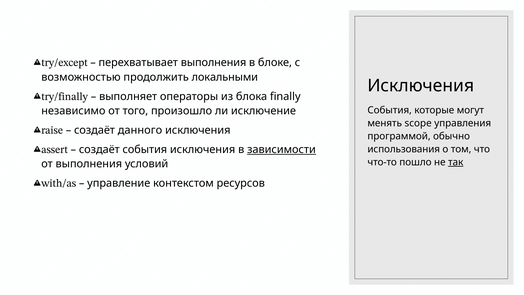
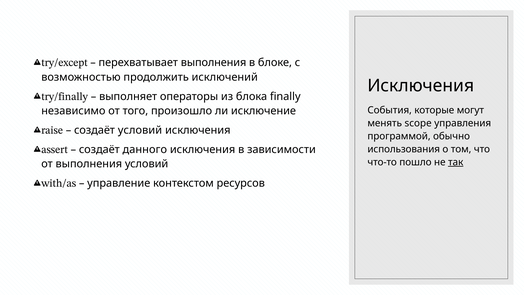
локальными: локальными -> исключений (225, 77)
создаёт данного: данного -> условий (140, 130)
создаёт события: события -> данного (145, 149)
зависимости underline: present -> none (281, 149)
